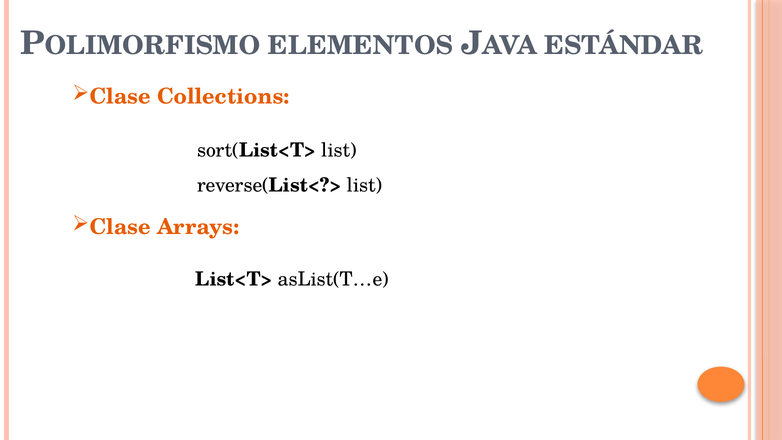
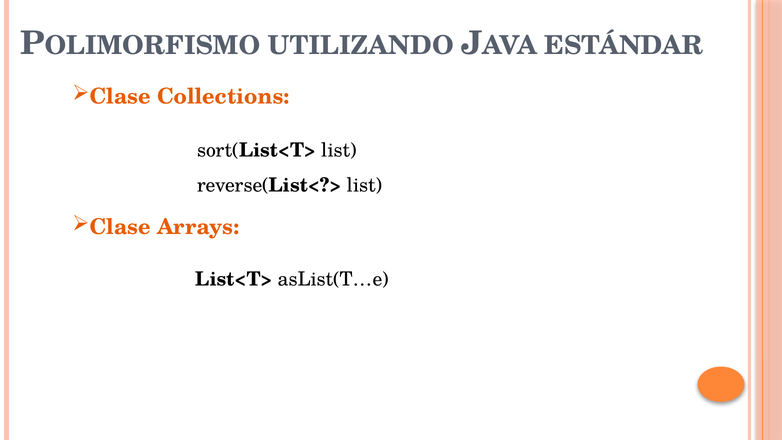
ELEMENTOS: ELEMENTOS -> UTILIZANDO (361, 45)
